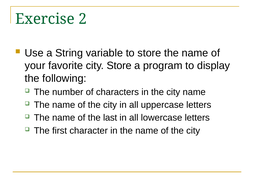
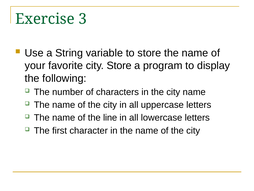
2: 2 -> 3 (83, 19)
last: last -> line (110, 117)
